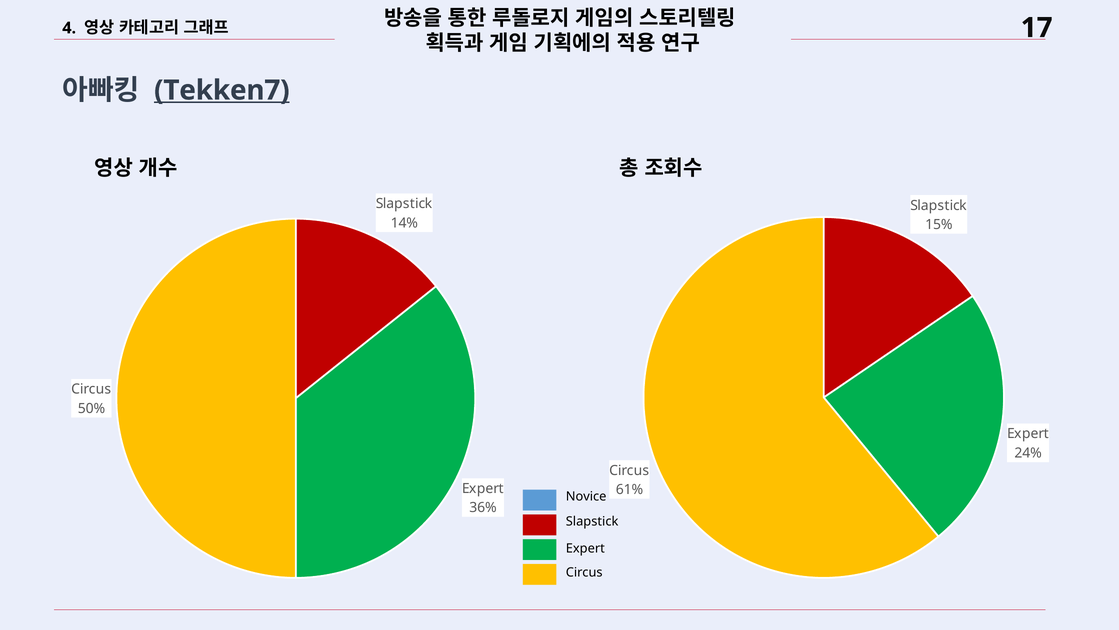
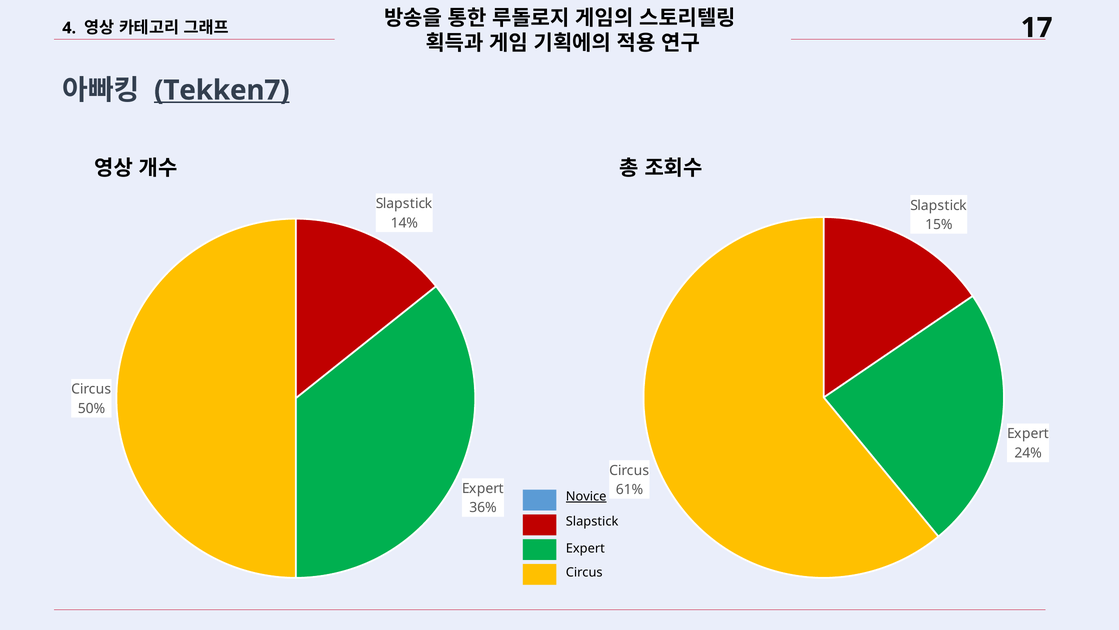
Novice underline: none -> present (586, 496)
